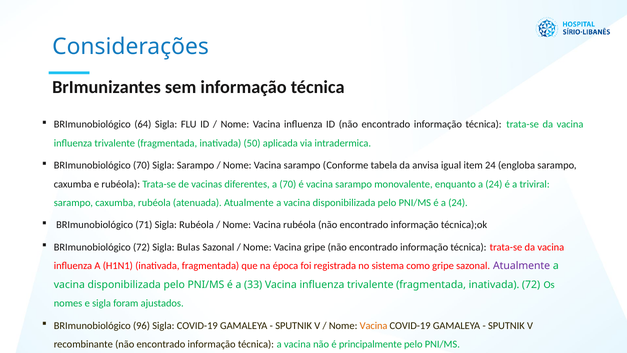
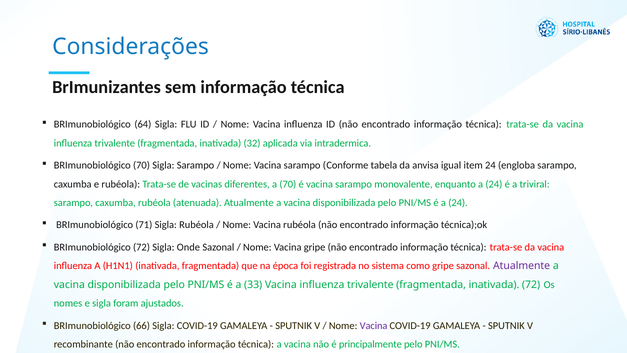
50: 50 -> 32 (252, 143)
Bulas: Bulas -> Onde (188, 247)
96: 96 -> 66 (141, 325)
Vacina colour: orange -> purple (374, 325)
